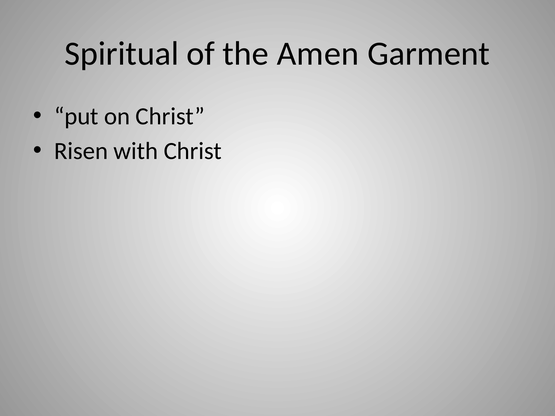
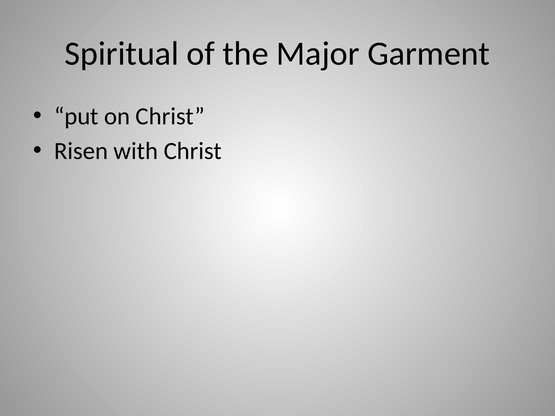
Amen: Amen -> Major (318, 54)
